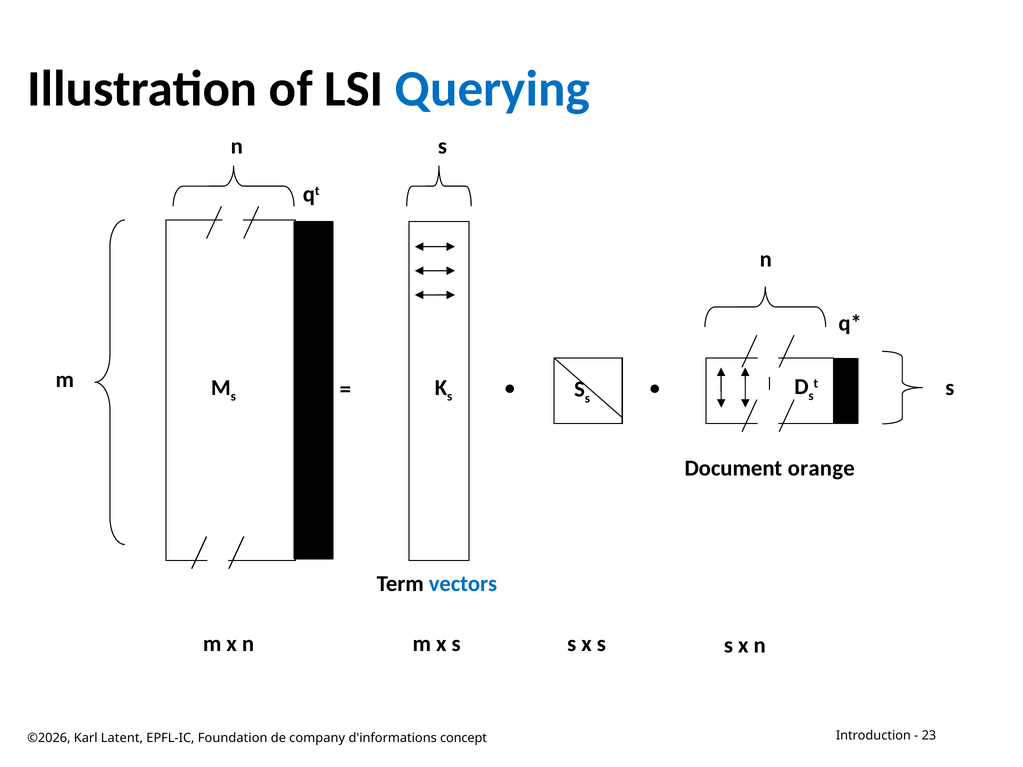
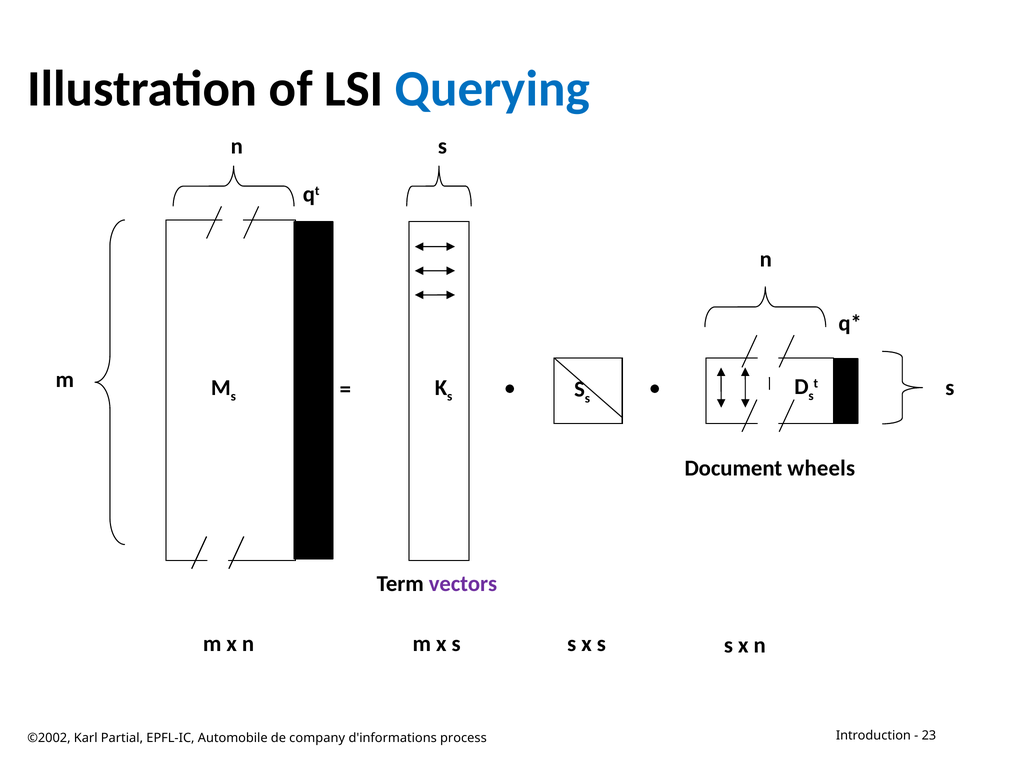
orange: orange -> wheels (821, 468)
vectors colour: blue -> purple (463, 584)
©2026: ©2026 -> ©2002 (49, 738)
Latent: Latent -> Partial (122, 738)
Foundation: Foundation -> Automobile (233, 738)
concept: concept -> process (463, 738)
